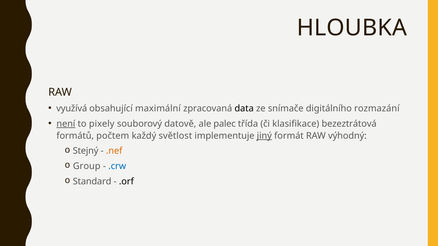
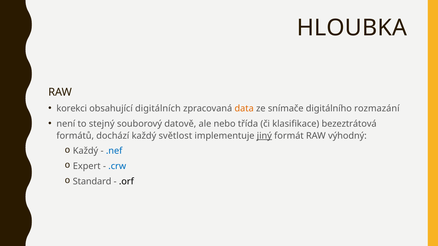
využívá: využívá -> korekci (72, 109)
maximální: maximální -> digitálních (158, 109)
data colour: black -> orange (244, 109)
není underline: present -> none (66, 124)
pixely: pixely -> stejný (102, 124)
palec: palec -> nebo (225, 124)
počtem: počtem -> dochází (113, 136)
Stejný: Stejný -> Každý (86, 151)
.nef colour: orange -> blue (114, 151)
Group: Group -> Expert (87, 166)
